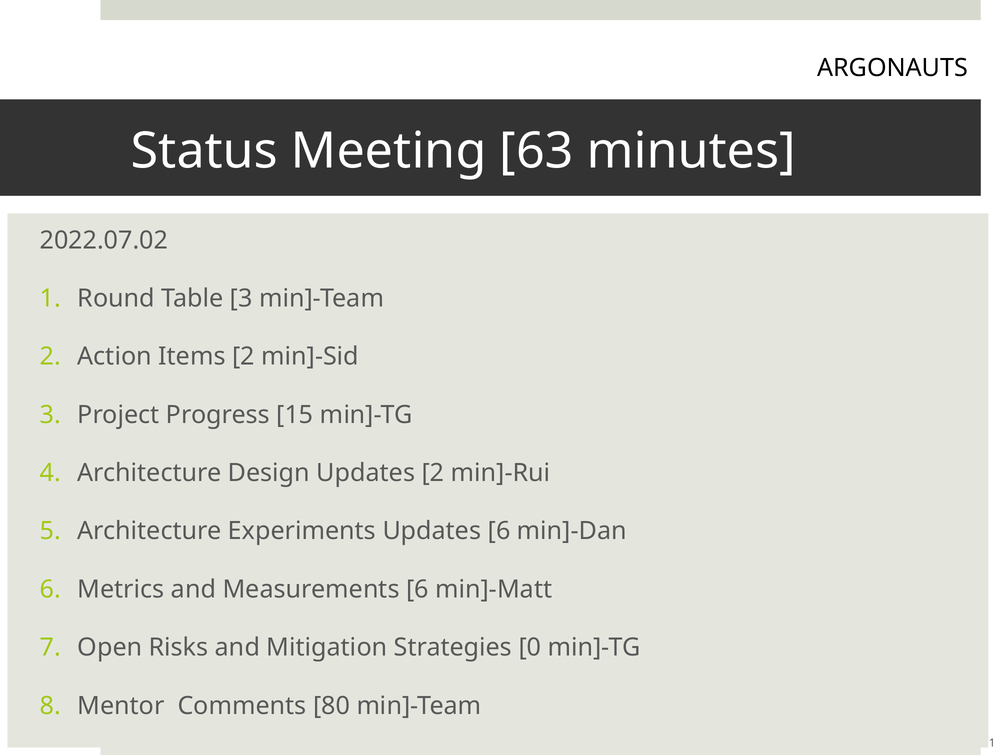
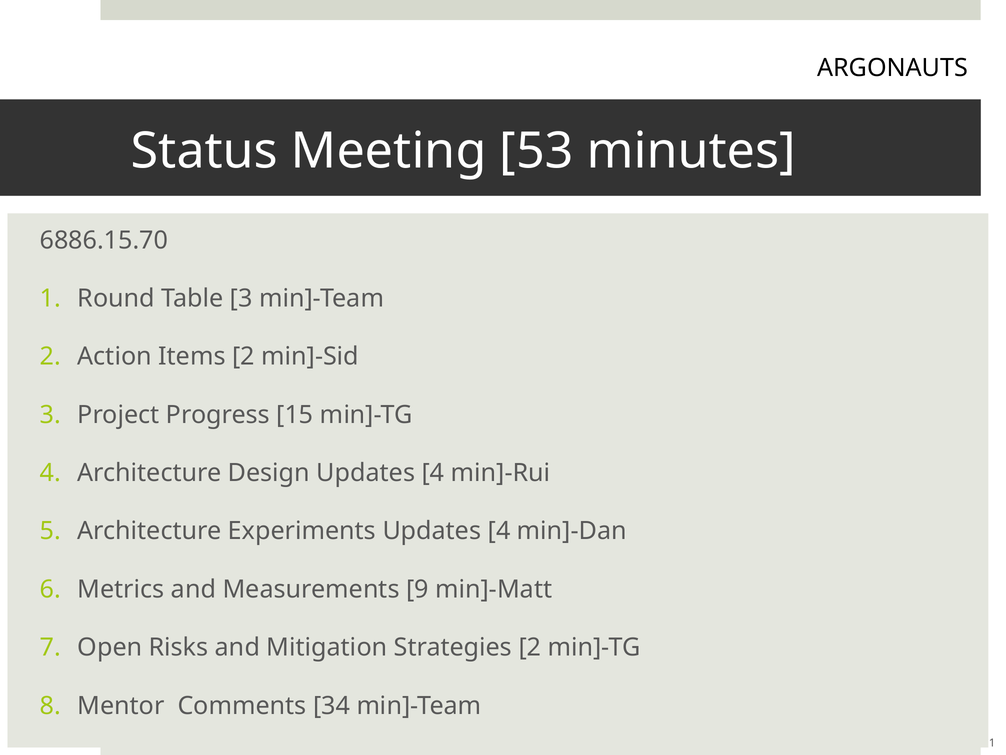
63: 63 -> 53 (537, 151)
2022.07.02: 2022.07.02 -> 6886.15.70 (104, 240)
Design Updates 2: 2 -> 4 (433, 473)
Experiments Updates 6: 6 -> 4 (499, 531)
Measurements 6: 6 -> 9 (417, 589)
Strategies 0: 0 -> 2 (530, 647)
80: 80 -> 34 (332, 705)
